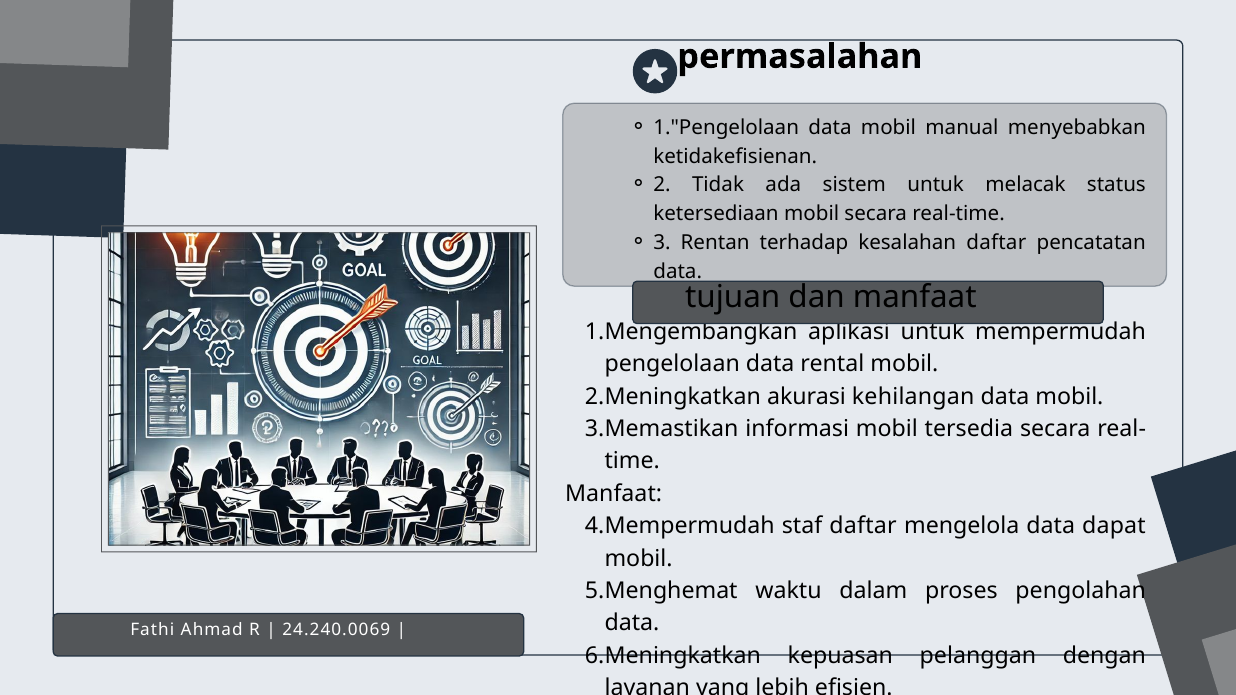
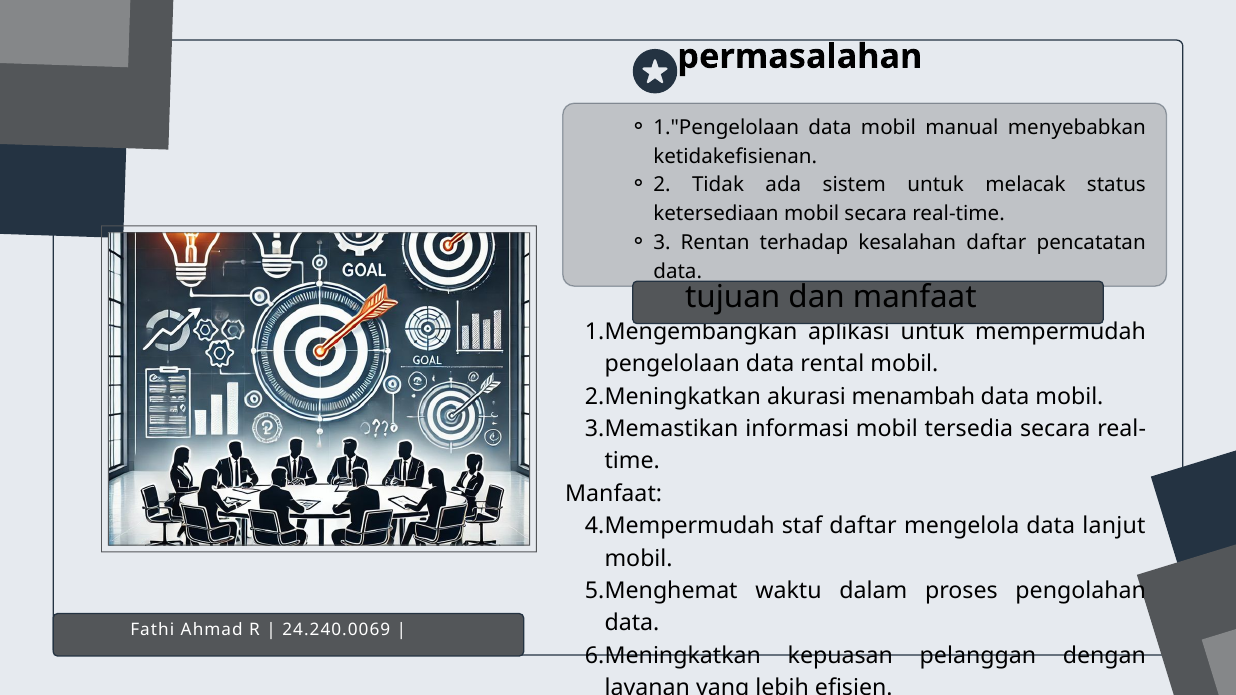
kehilangan: kehilangan -> menambah (913, 397)
dapat: dapat -> lanjut (1114, 526)
